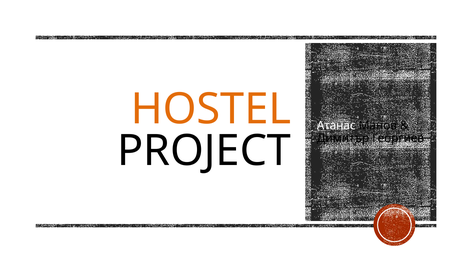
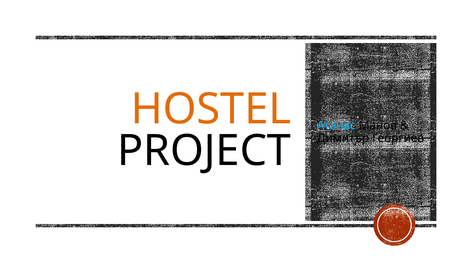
Атанас colour: white -> light blue (336, 125)
